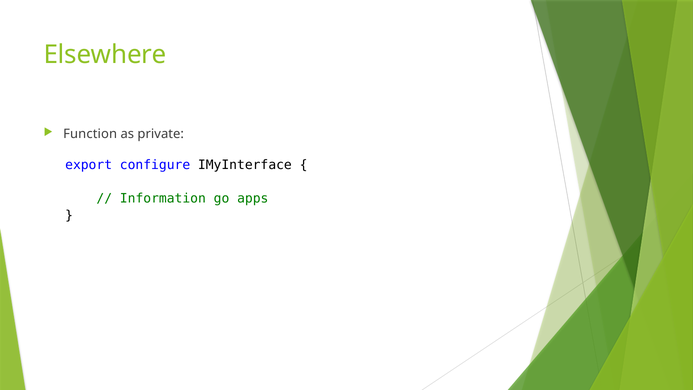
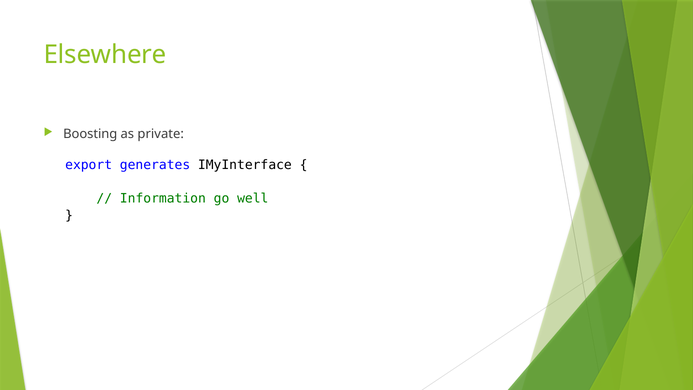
Function: Function -> Boosting (90, 134)
configure: configure -> generates (155, 165)
apps: apps -> well (253, 198)
